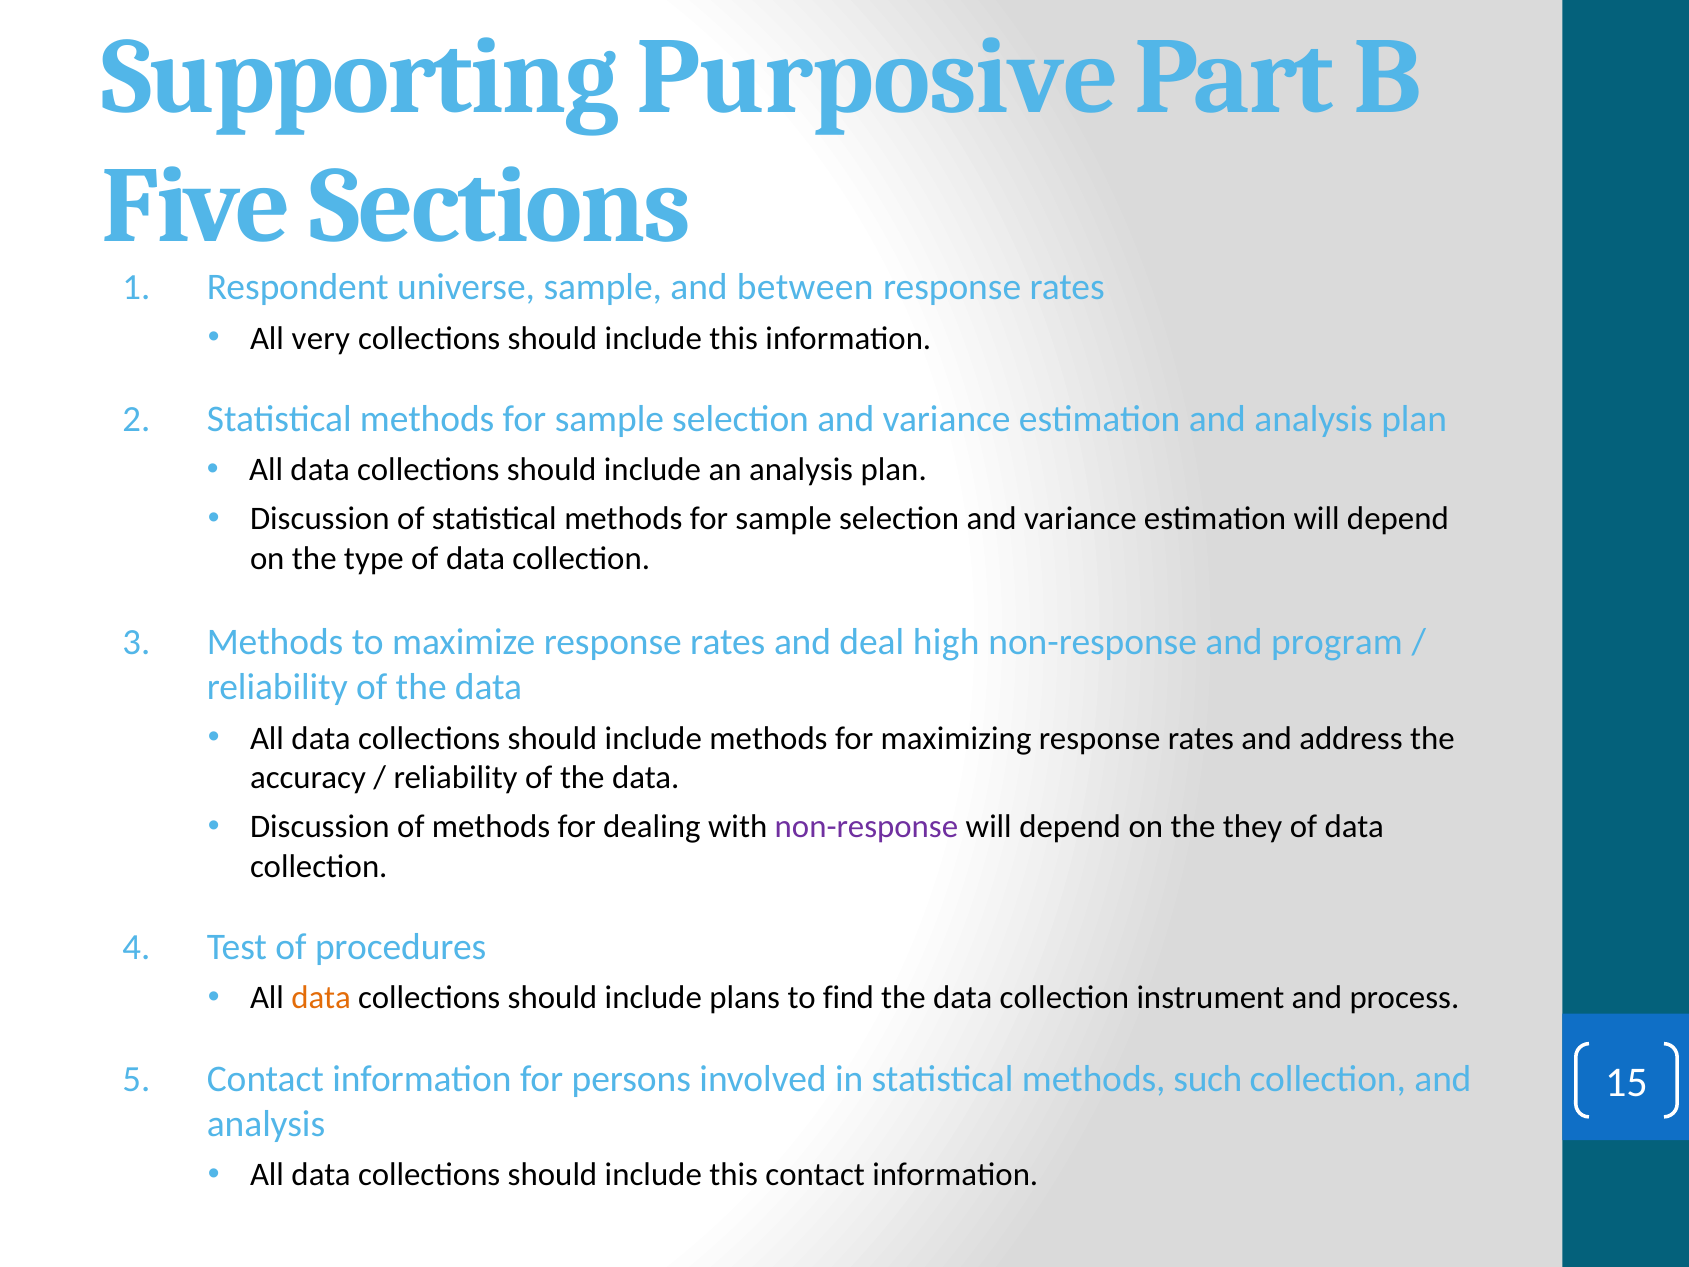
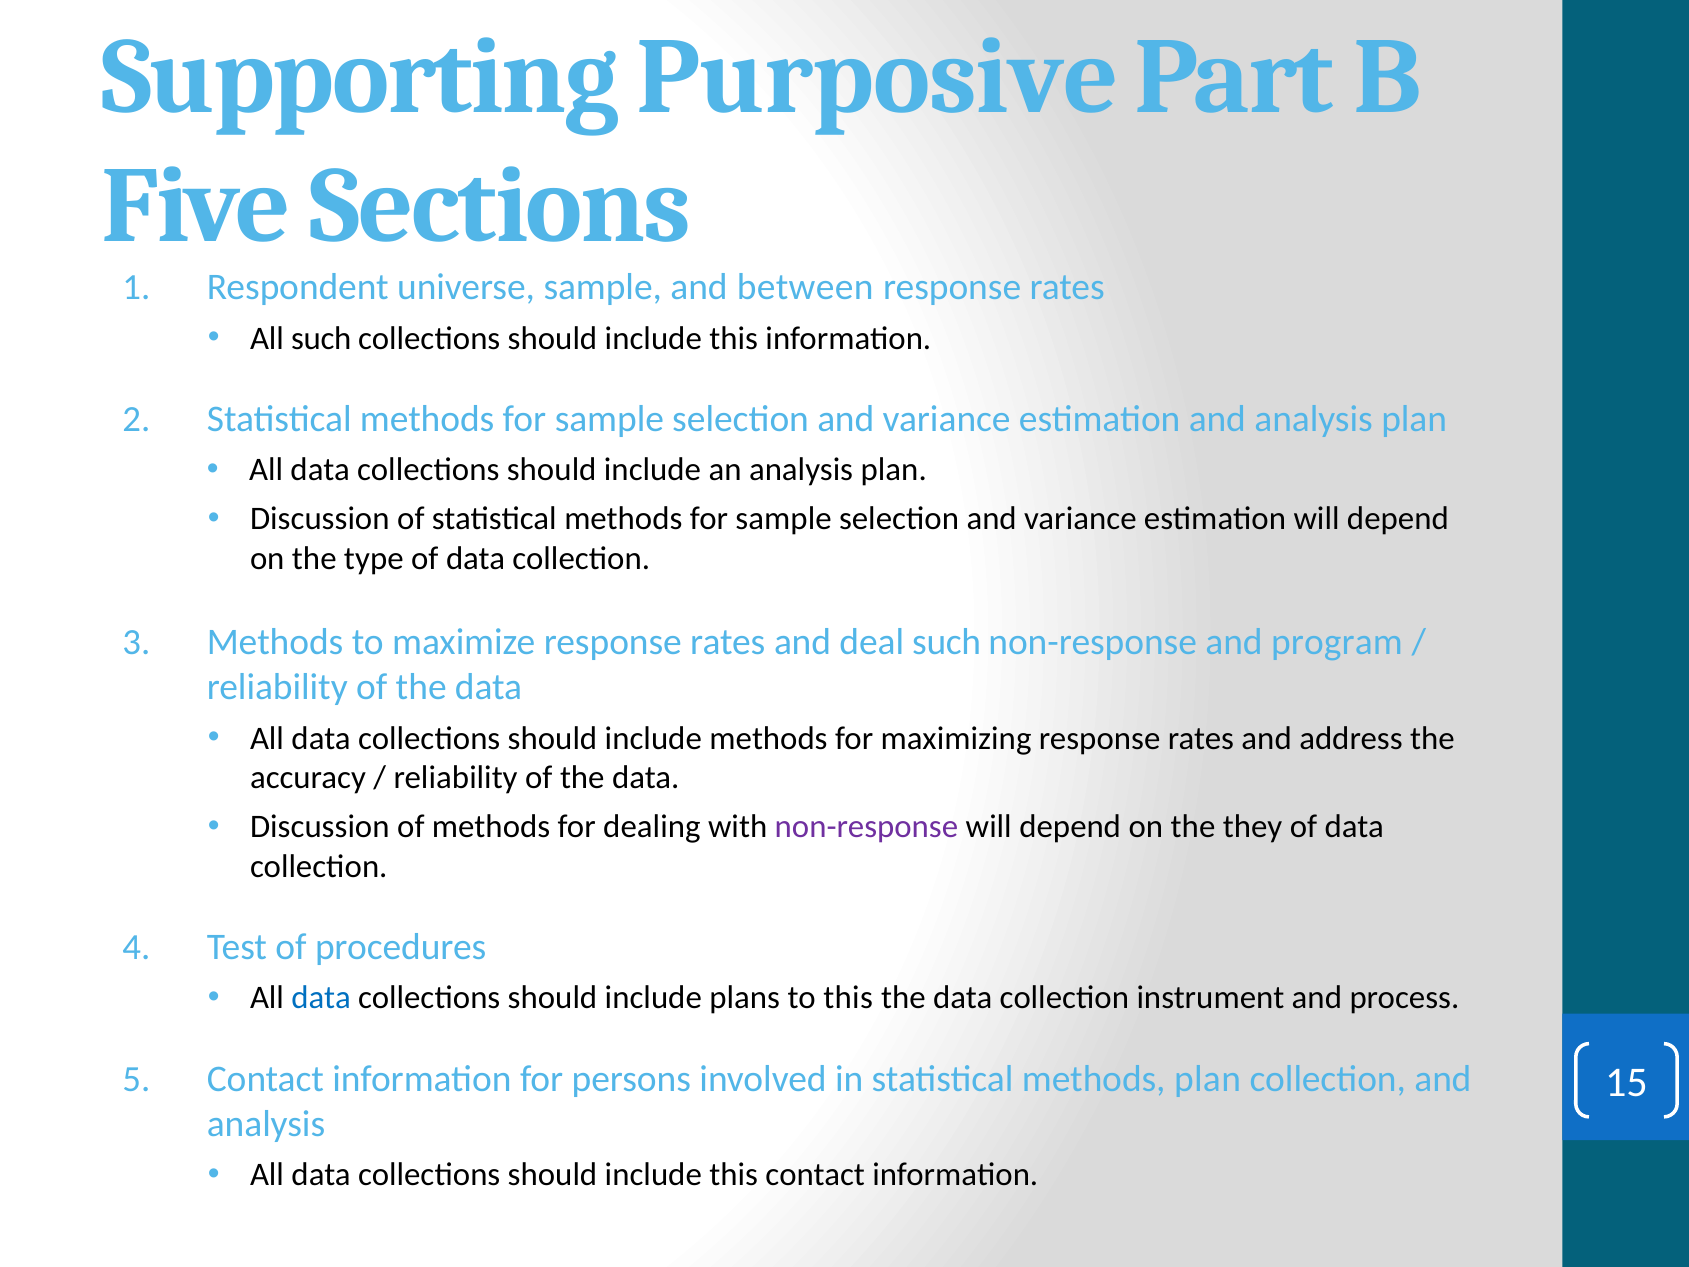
All very: very -> such (321, 338)
deal high: high -> such (947, 642)
data colour: orange -> blue (321, 998)
to find: find -> this (848, 998)
methods such: such -> plan (1208, 1078)
